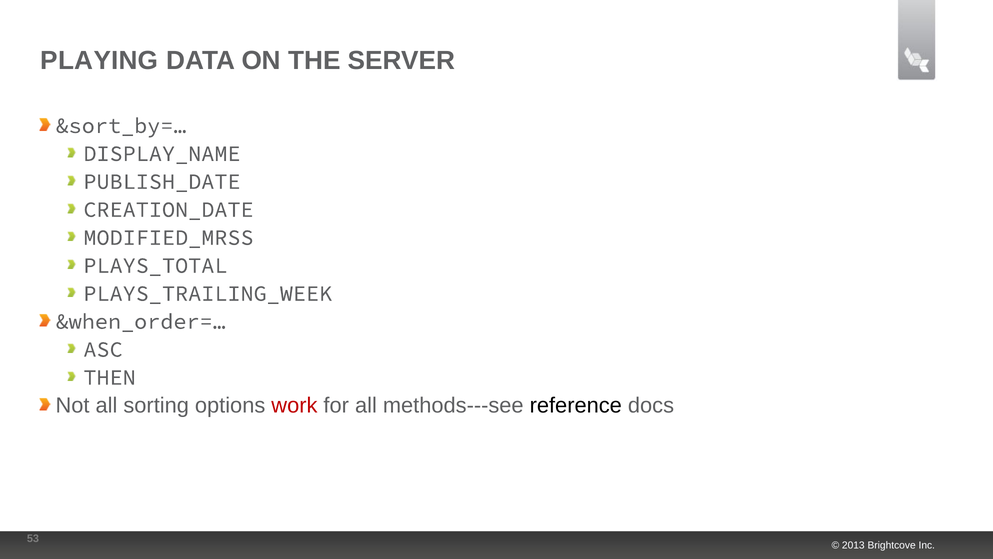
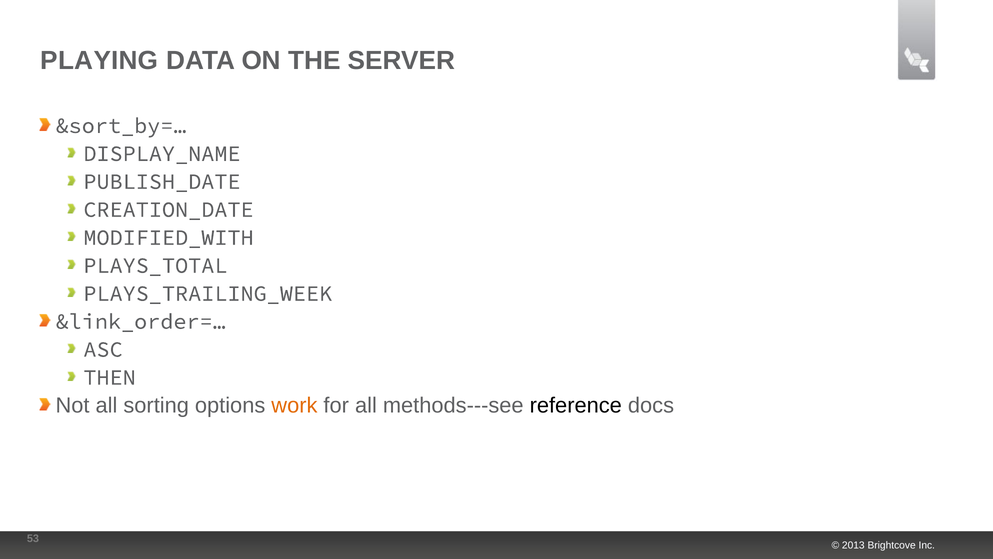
MODIFIED_MRSS: MODIFIED_MRSS -> MODIFIED_WITH (169, 237)
&when_order=…: &when_order=… -> &link_order=… (141, 321)
work colour: red -> orange (294, 405)
